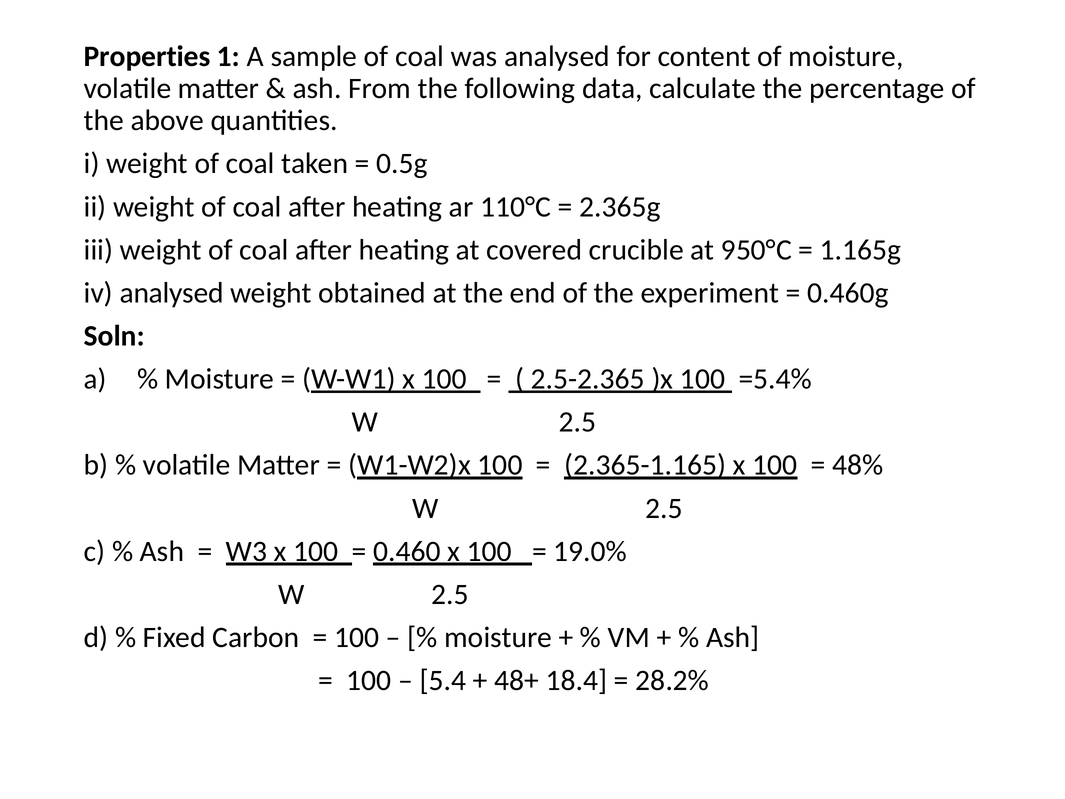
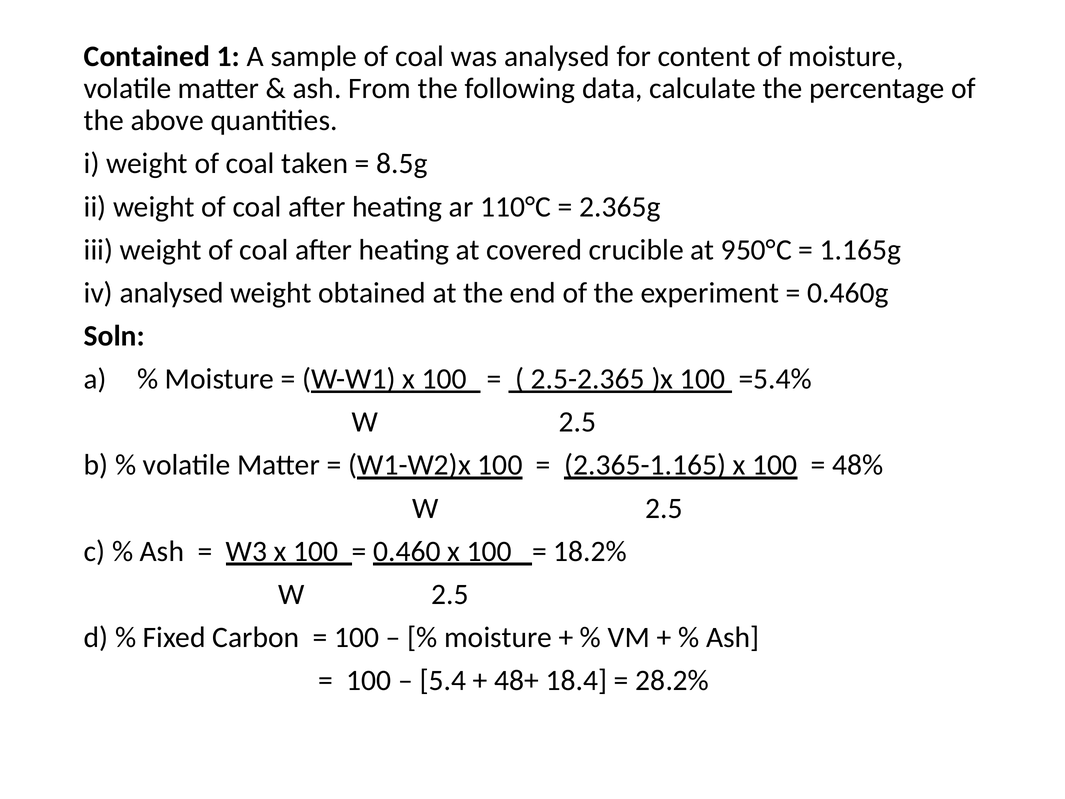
Properties: Properties -> Contained (147, 57)
0.5g: 0.5g -> 8.5g (402, 164)
19.0%: 19.0% -> 18.2% (590, 551)
